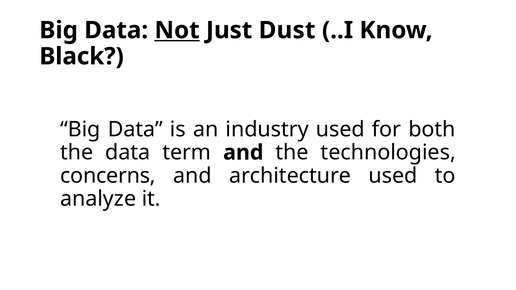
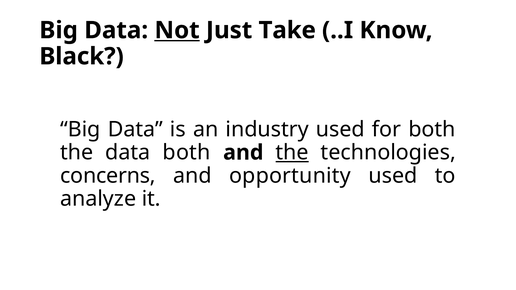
Dust: Dust -> Take (287, 30)
data term: term -> both (187, 153)
the underline: none -> present (292, 153)
architecture: architecture -> opportunity (290, 176)
